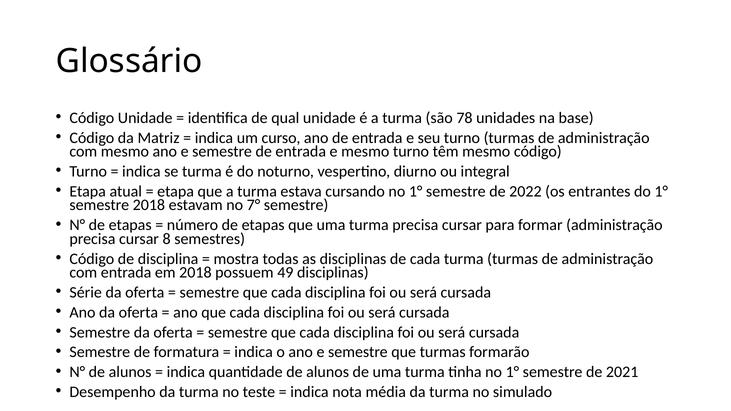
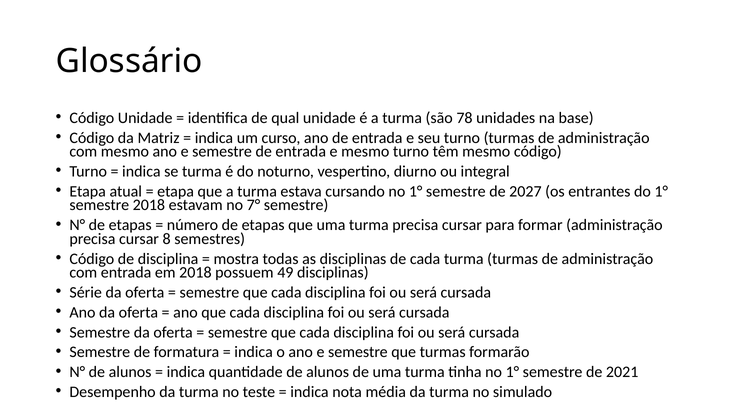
2022: 2022 -> 2027 (525, 191)
